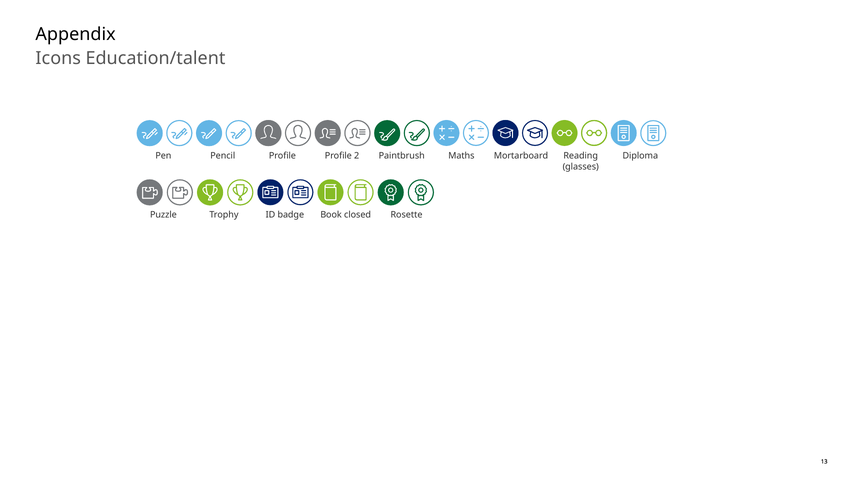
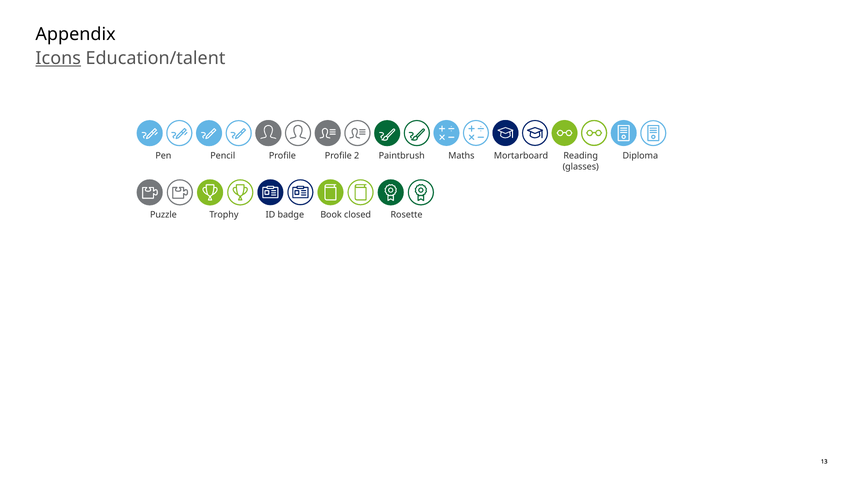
Icons underline: none -> present (58, 58)
